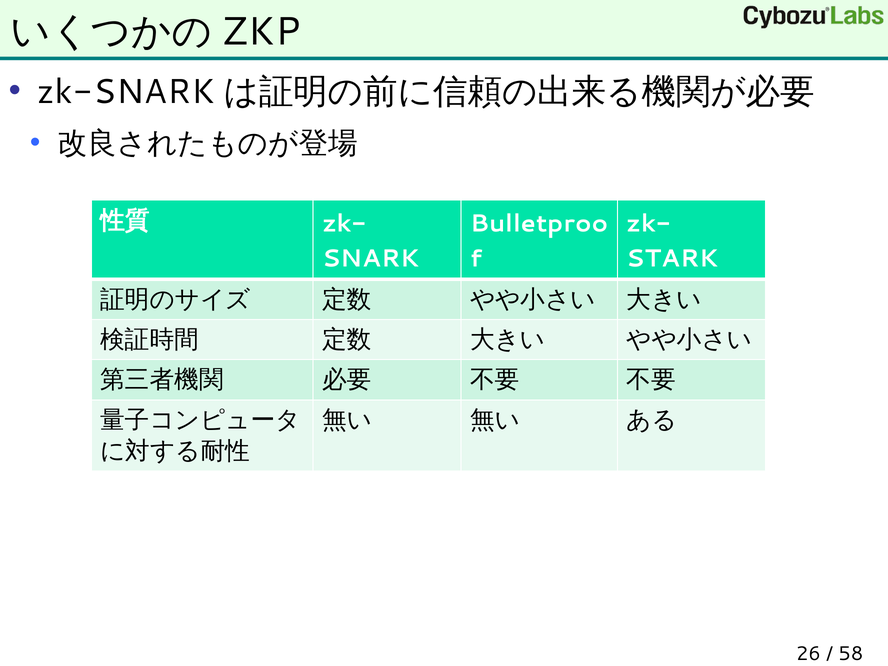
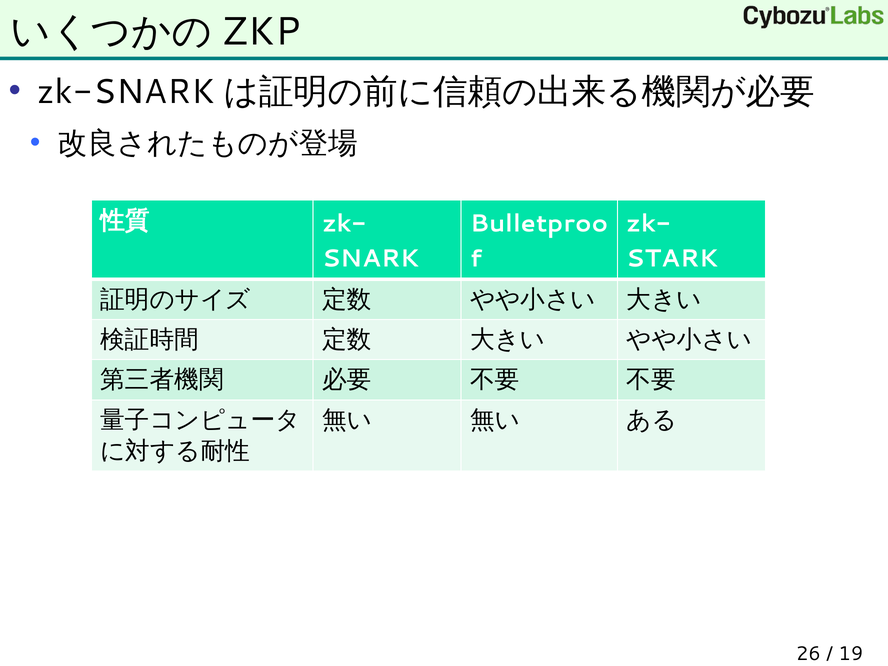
58: 58 -> 19 (851, 654)
